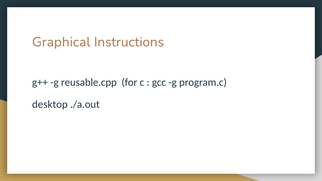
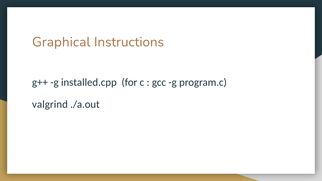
reusable.cpp: reusable.cpp -> installed.cpp (89, 82)
desktop: desktop -> valgrind (50, 104)
